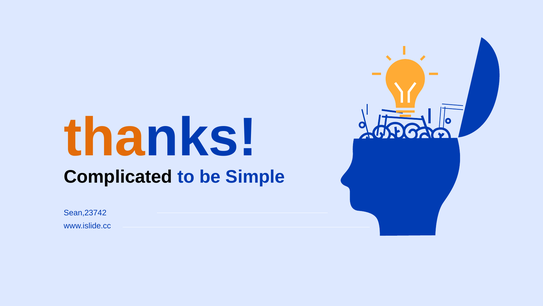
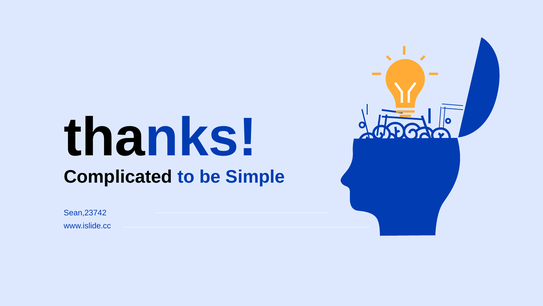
tha colour: orange -> black (104, 137)
